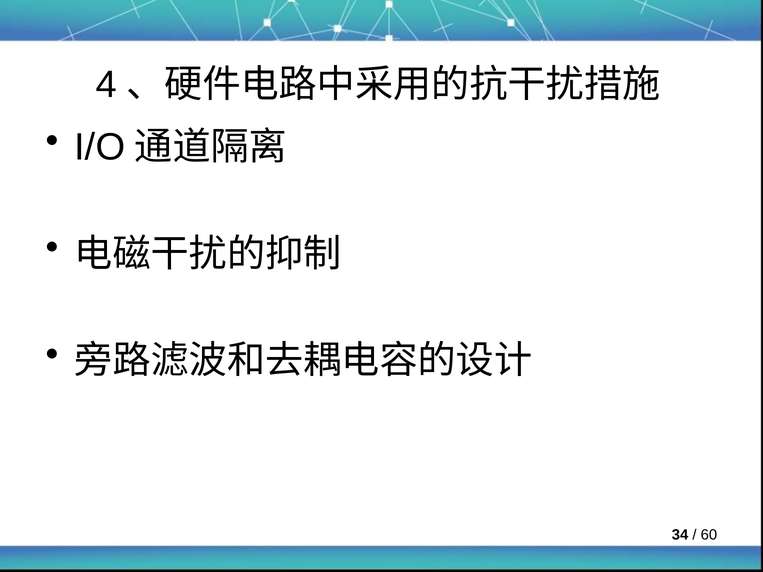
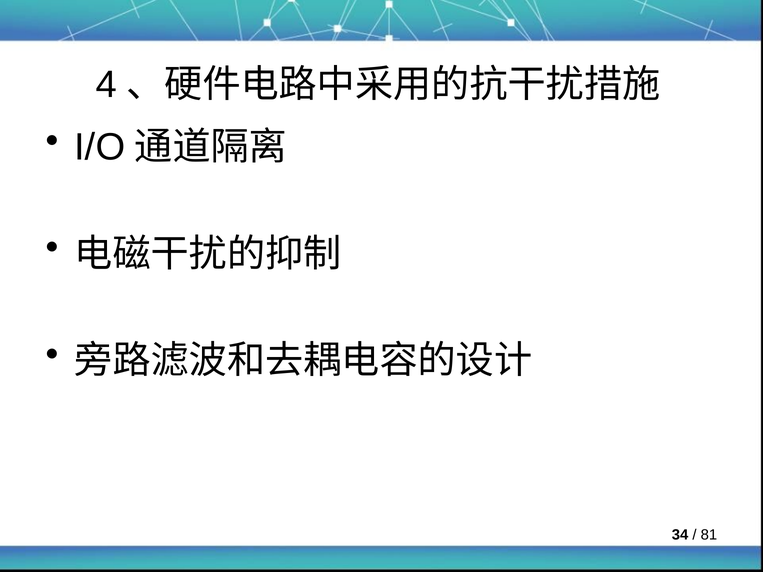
60: 60 -> 81 (709, 535)
